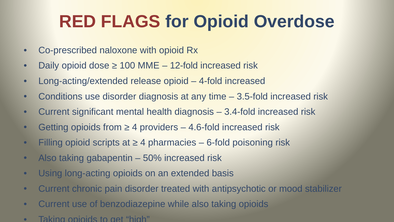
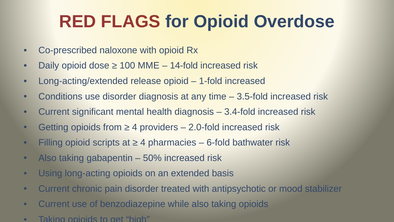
12-fold: 12-fold -> 14-fold (184, 66)
4-fold: 4-fold -> 1-fold (211, 81)
4.6-fold: 4.6-fold -> 2.0-fold (204, 127)
poisoning: poisoning -> bathwater (253, 142)
